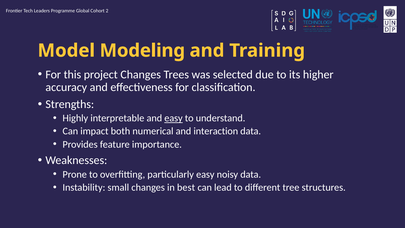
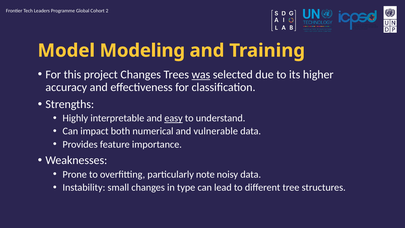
was underline: none -> present (201, 74)
interaction: interaction -> vulnerable (216, 131)
particularly easy: easy -> note (205, 174)
best: best -> type (186, 187)
